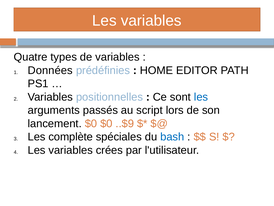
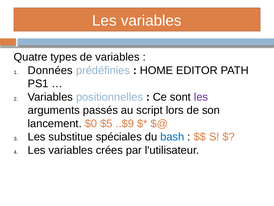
les colour: blue -> purple (201, 97)
$0 $0: $0 -> $5 (106, 123)
complète: complète -> substitue (71, 137)
